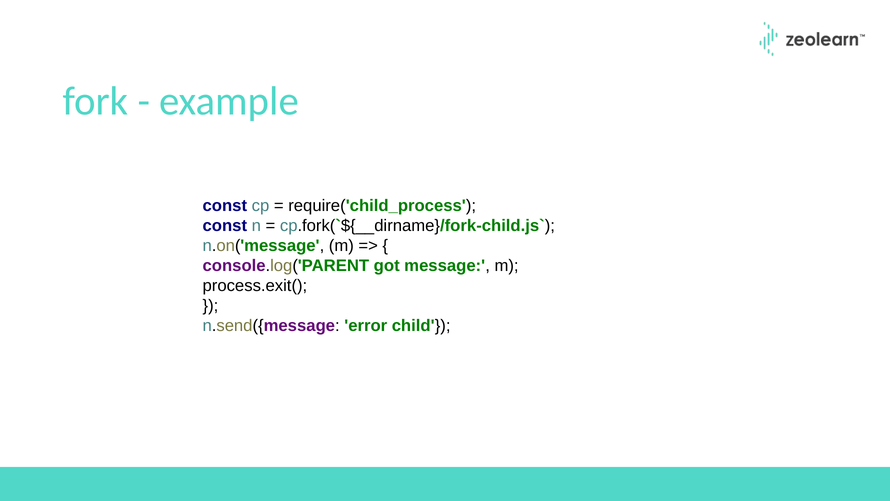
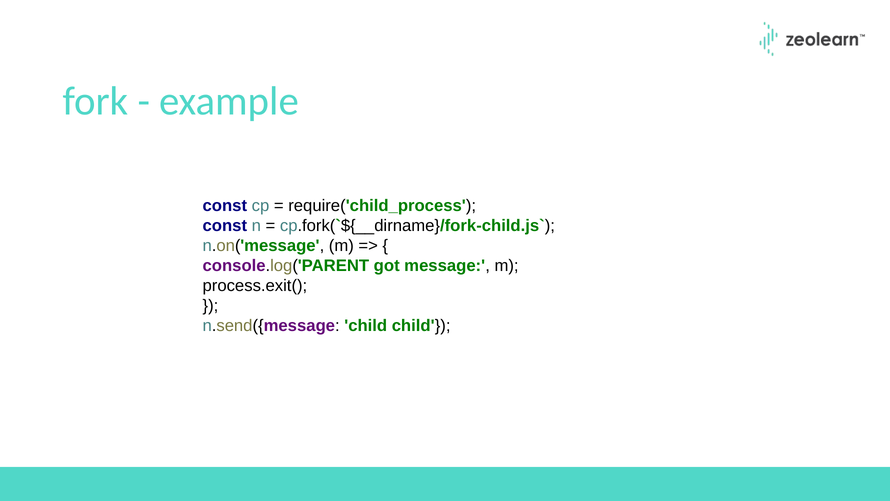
n.send({message error: error -> child (366, 326)
